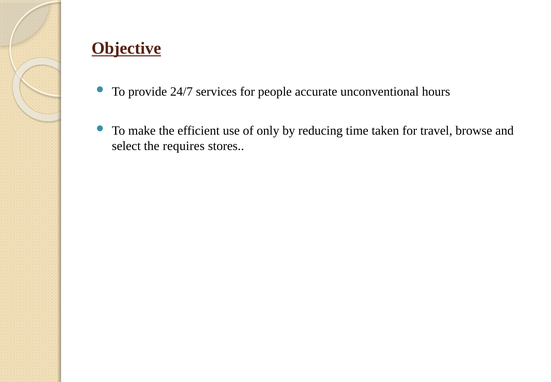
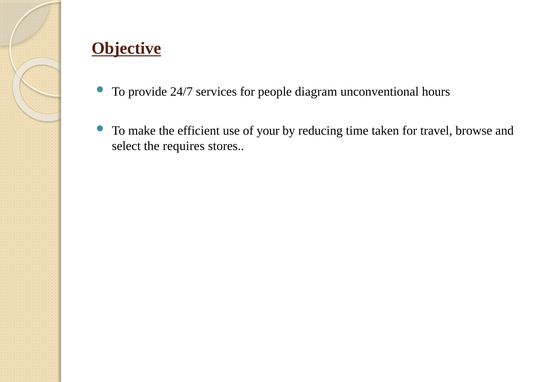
accurate: accurate -> diagram (316, 92)
only: only -> your (268, 131)
